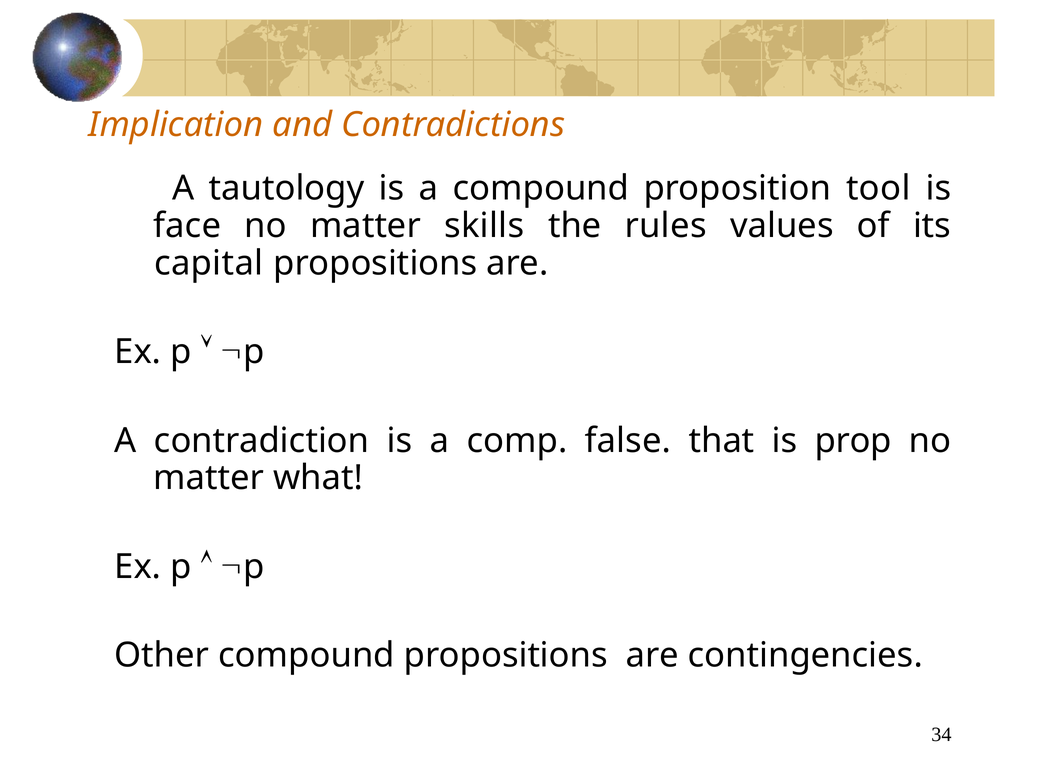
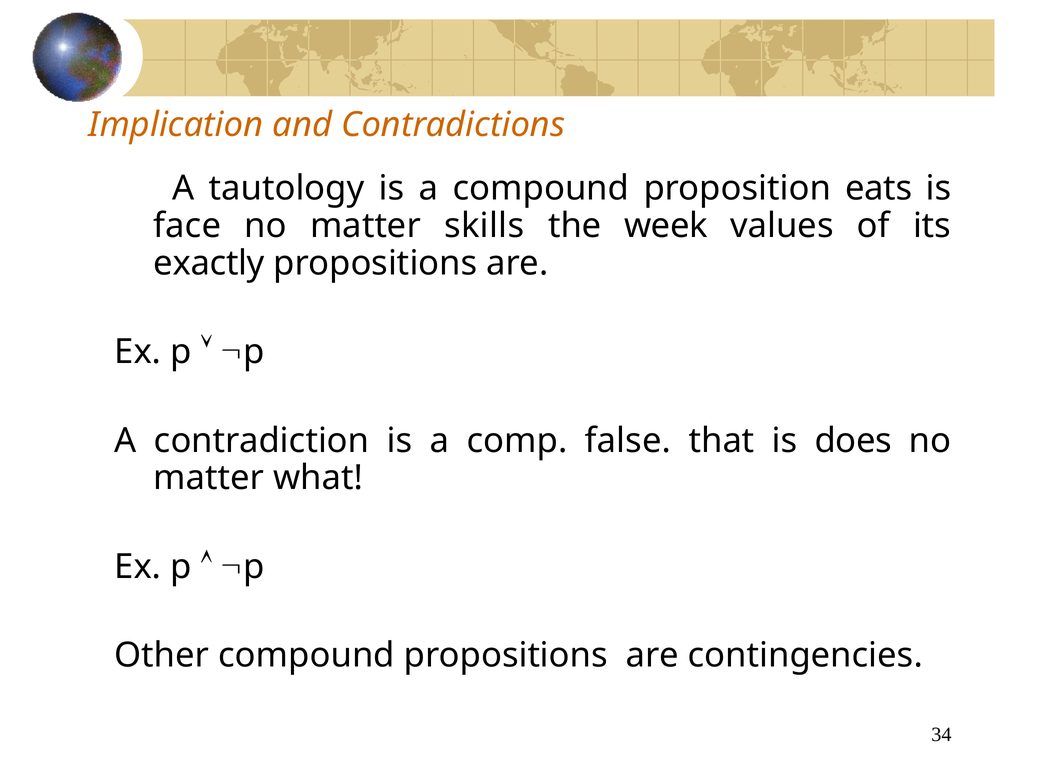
tool: tool -> eats (879, 188)
rules: rules -> week (666, 226)
capital: capital -> exactly (209, 263)
prop: prop -> does (853, 441)
